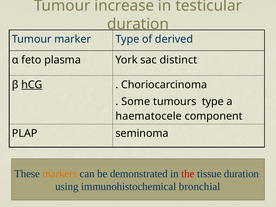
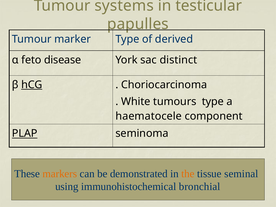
increase: increase -> systems (124, 6)
duration: duration -> papulles (138, 24)
plasma: plasma -> disease (63, 60)
Some: Some -> White (136, 101)
PLAP underline: none -> present (25, 133)
the colour: red -> orange (188, 174)
tissue duration: duration -> seminal (241, 174)
